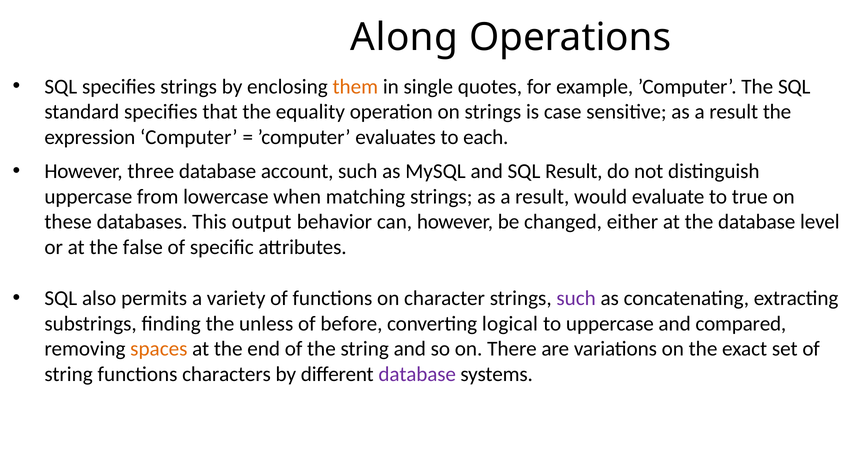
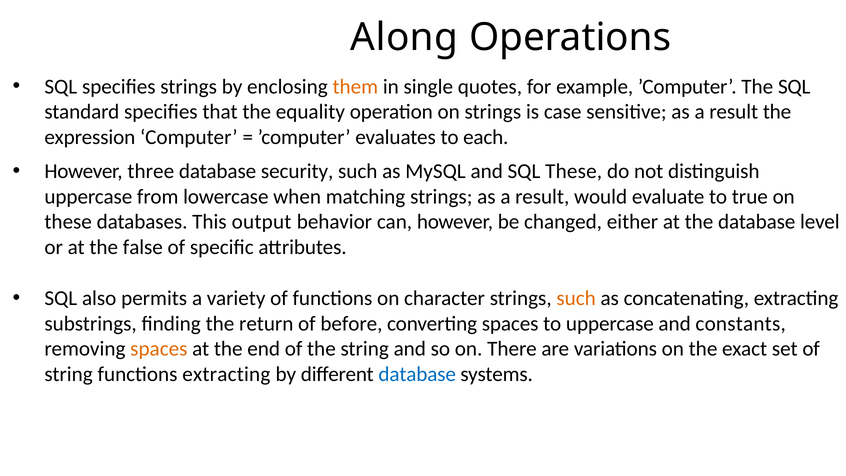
account: account -> security (297, 171)
SQL Result: Result -> These (574, 171)
such colour: purple -> orange (576, 298)
unless: unless -> return (266, 324)
converting logical: logical -> spaces (510, 324)
compared: compared -> constants (741, 324)
functions characters: characters -> extracting (226, 374)
database colour: purple -> blue (417, 374)
